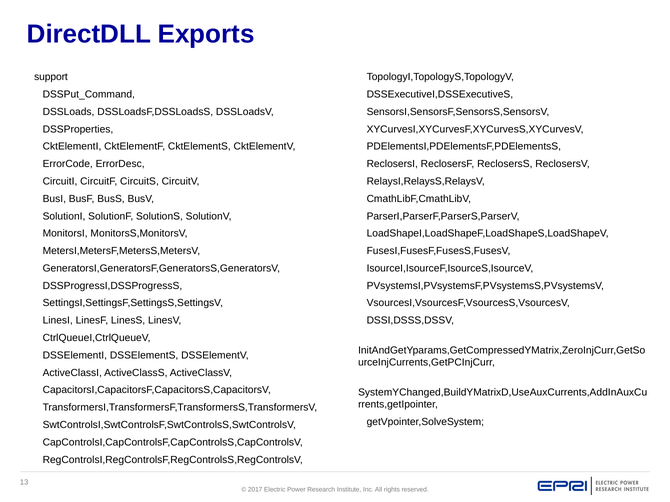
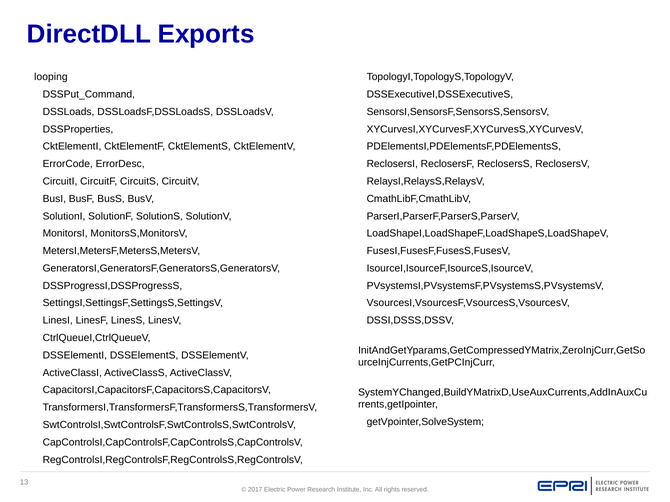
support: support -> looping (51, 77)
